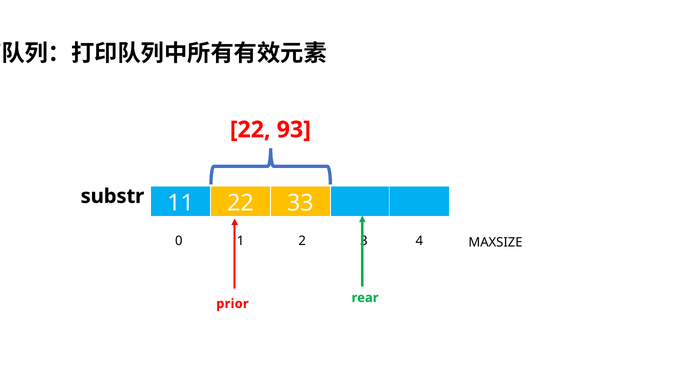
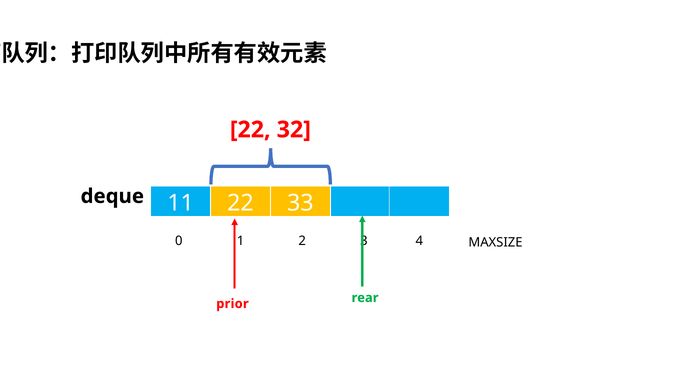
93: 93 -> 32 (294, 130)
substr: substr -> deque (112, 196)
